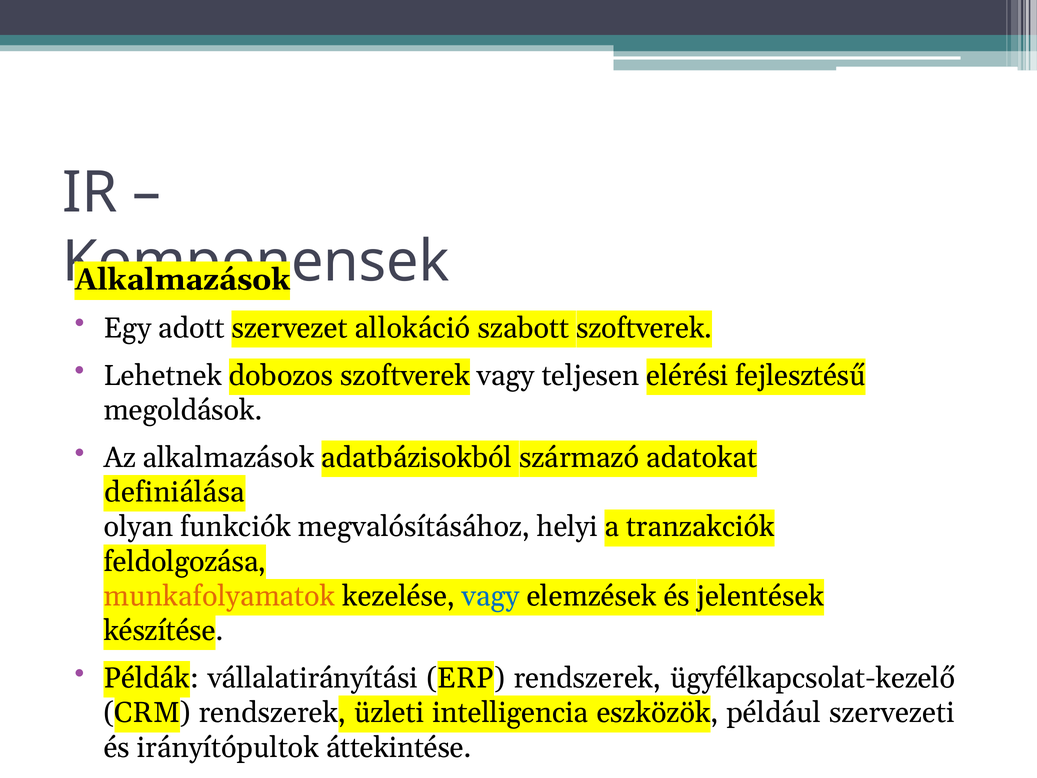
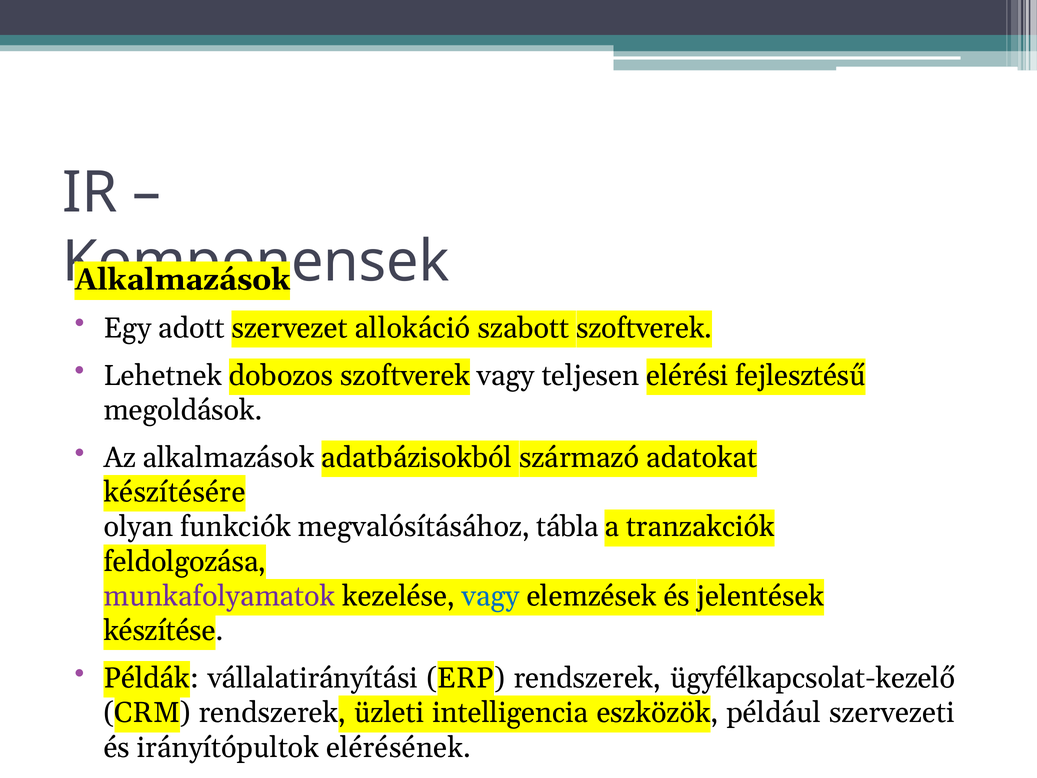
definiálása: definiálása -> készítésére (175, 492)
helyi: helyi -> tábla (567, 527)
munkafolyamatok colour: orange -> purple (220, 596)
áttekintése: áttekintése -> elérésének (398, 747)
